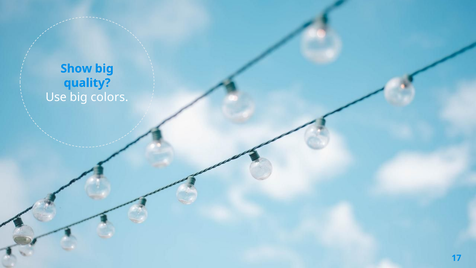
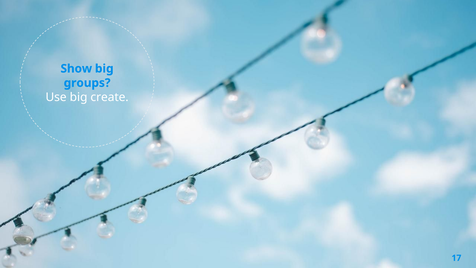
quality: quality -> groups (87, 83)
colors: colors -> create (110, 97)
